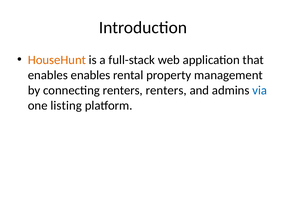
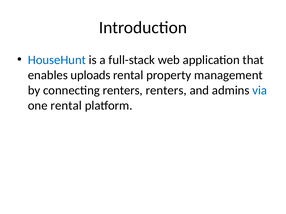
HouseHunt colour: orange -> blue (57, 60)
enables enables: enables -> uploads (91, 75)
one listing: listing -> rental (66, 106)
